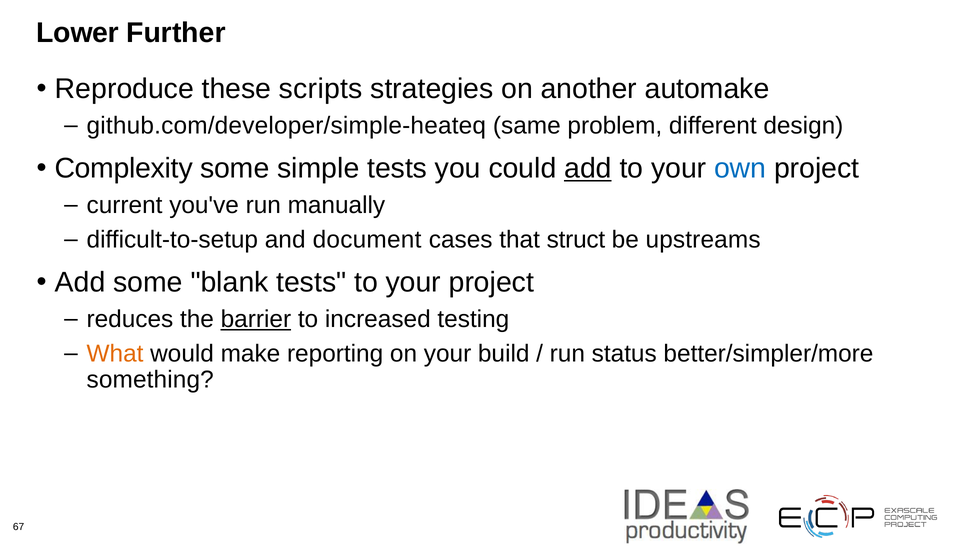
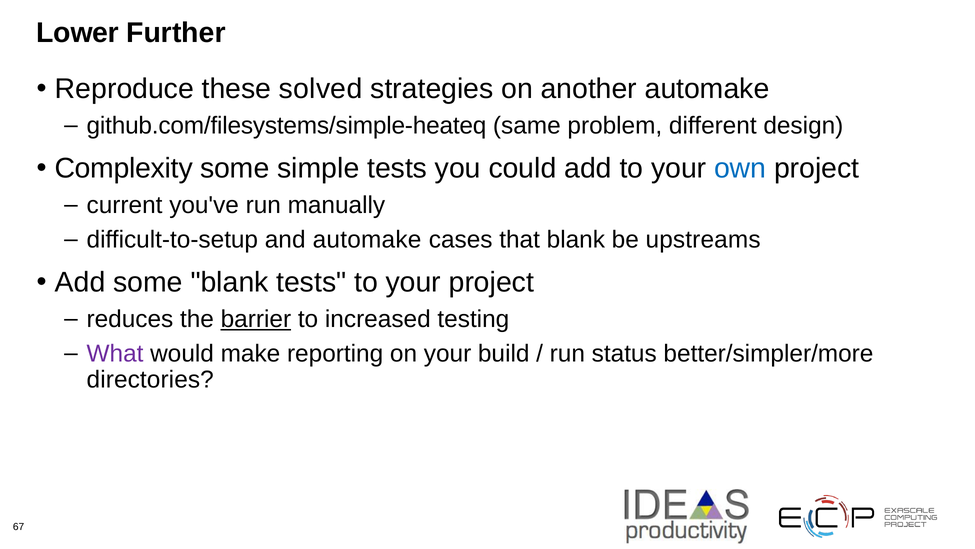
scripts: scripts -> solved (321, 89)
github.com/developer/simple-heateq: github.com/developer/simple-heateq -> github.com/filesystems/simple-heateq (287, 126)
add underline: present -> none (588, 168)
and document: document -> automake (367, 239)
that struct: struct -> blank (576, 239)
What colour: orange -> purple (115, 353)
something: something -> directories (150, 380)
